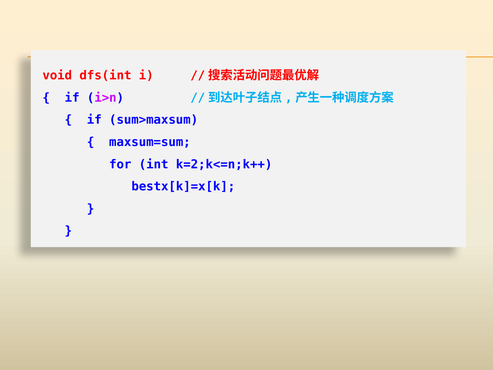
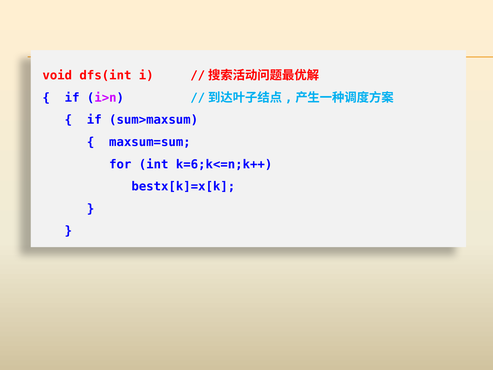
k=2;k<=n;k++: k=2;k<=n;k++ -> k=6;k<=n;k++ (224, 164)
